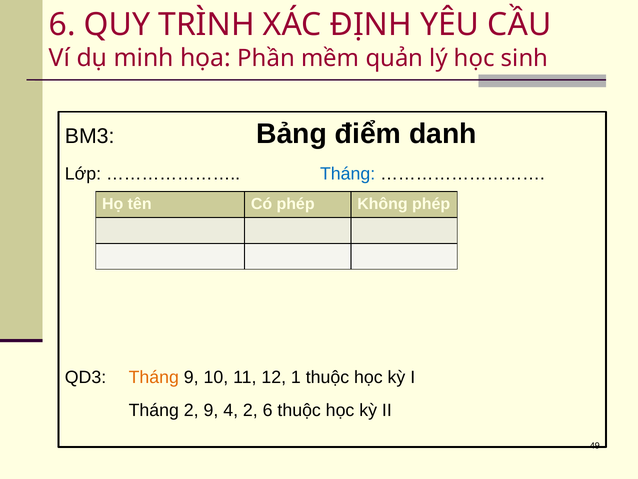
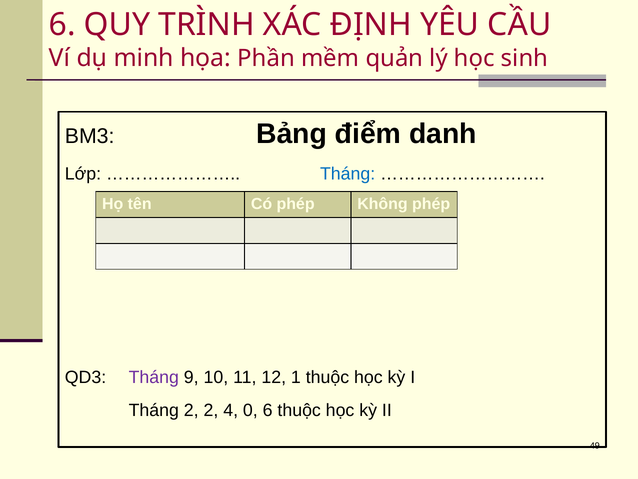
Tháng colour: orange -> purple (154, 377)
2 9: 9 -> 2 (211, 410)
4 2: 2 -> 0 (250, 410)
